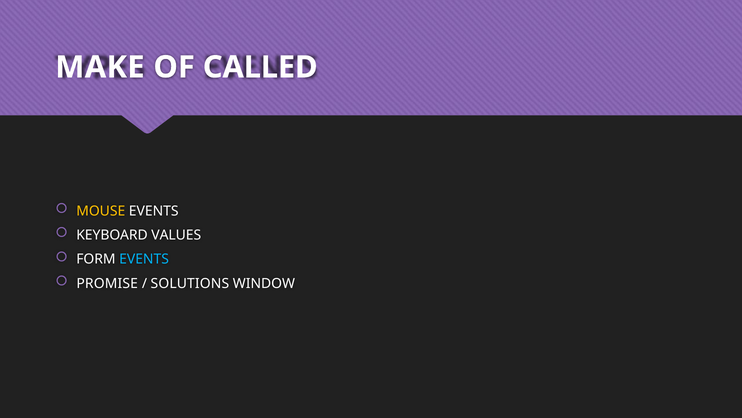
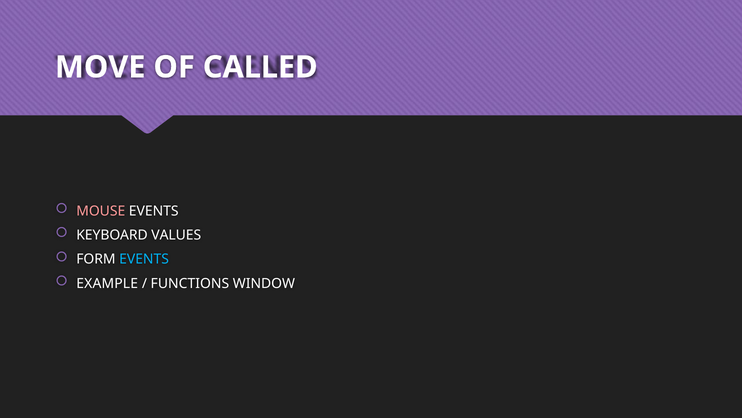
MAKE: MAKE -> MOVE (100, 67)
MOUSE colour: yellow -> pink (101, 211)
PROMISE: PROMISE -> EXAMPLE (107, 283)
SOLUTIONS: SOLUTIONS -> FUNCTIONS (190, 283)
